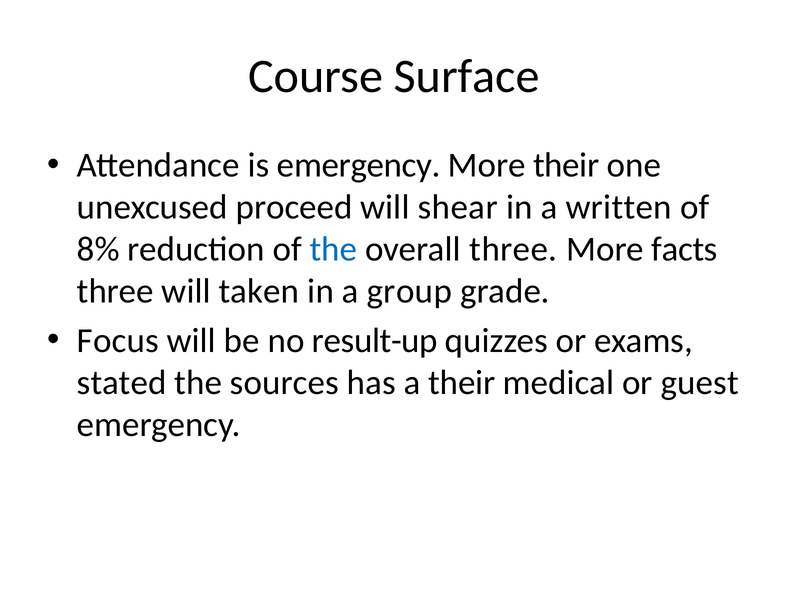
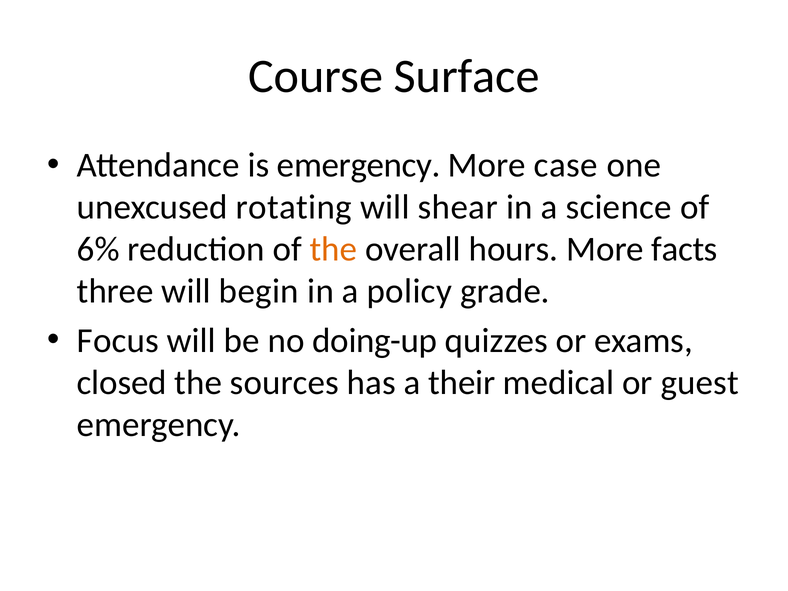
More their: their -> case (566, 165)
proceed: proceed -> rotating (294, 207)
written: written -> science (619, 207)
8%: 8% -> 6% (98, 249)
the colour: blue -> orange (333, 249)
overall three: three -> hours (514, 249)
taken: taken -> begin (259, 291)
group: group -> policy (409, 291)
result-up: result-up -> doing-up (375, 340)
stated: stated -> closed (122, 383)
